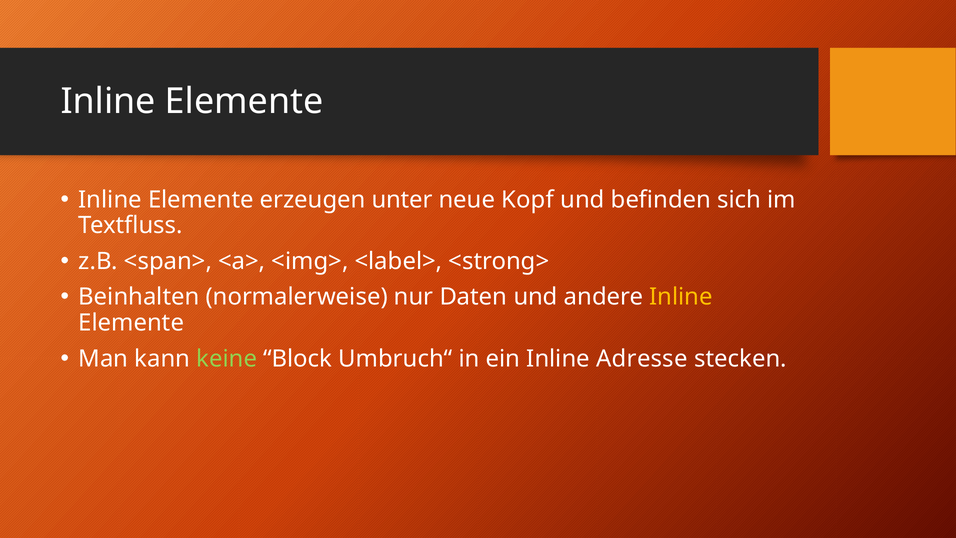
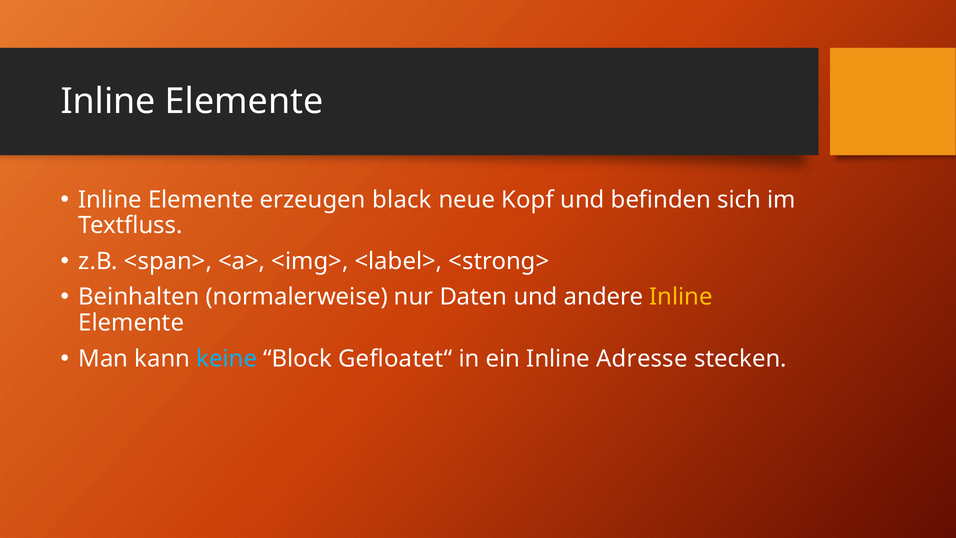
unter: unter -> black (402, 200)
keine colour: light green -> light blue (227, 358)
Umbruch“: Umbruch“ -> Gefloatet“ (395, 358)
